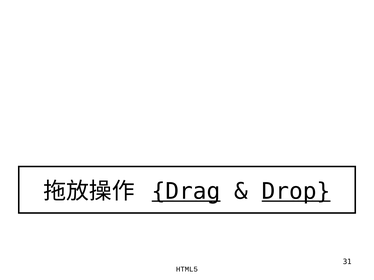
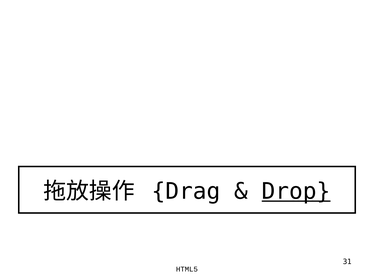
Drag underline: present -> none (186, 192)
